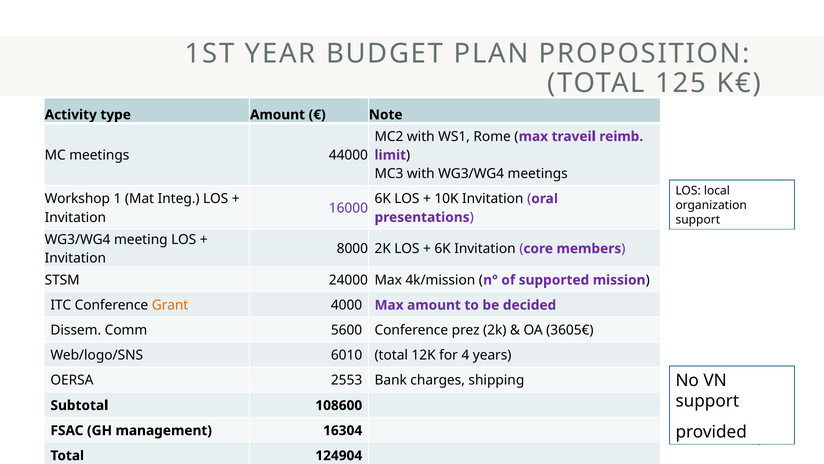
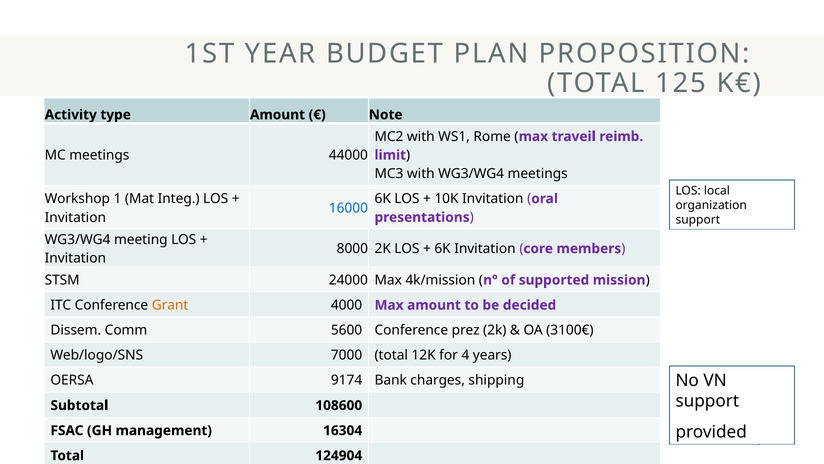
16000 colour: purple -> blue (348, 208)
3605€: 3605€ -> 3100€ (570, 330)
6010: 6010 -> 7000 (347, 355)
2553: 2553 -> 9174 (347, 380)
